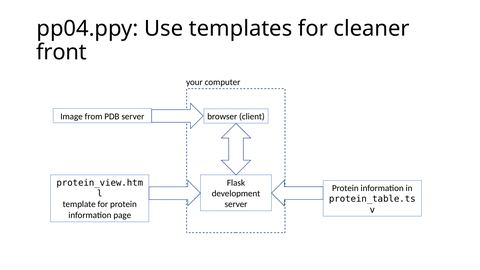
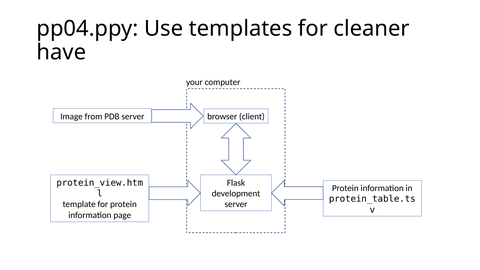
front: front -> have (61, 52)
